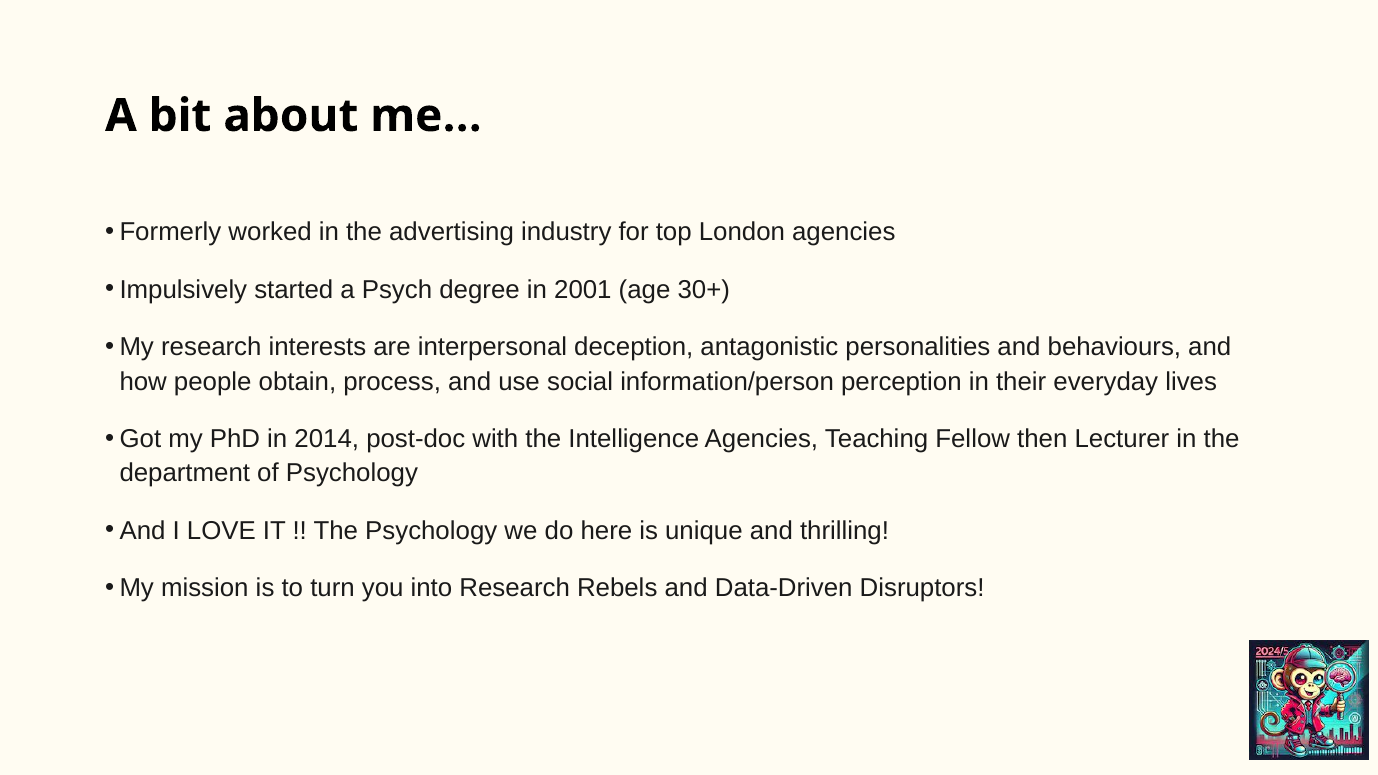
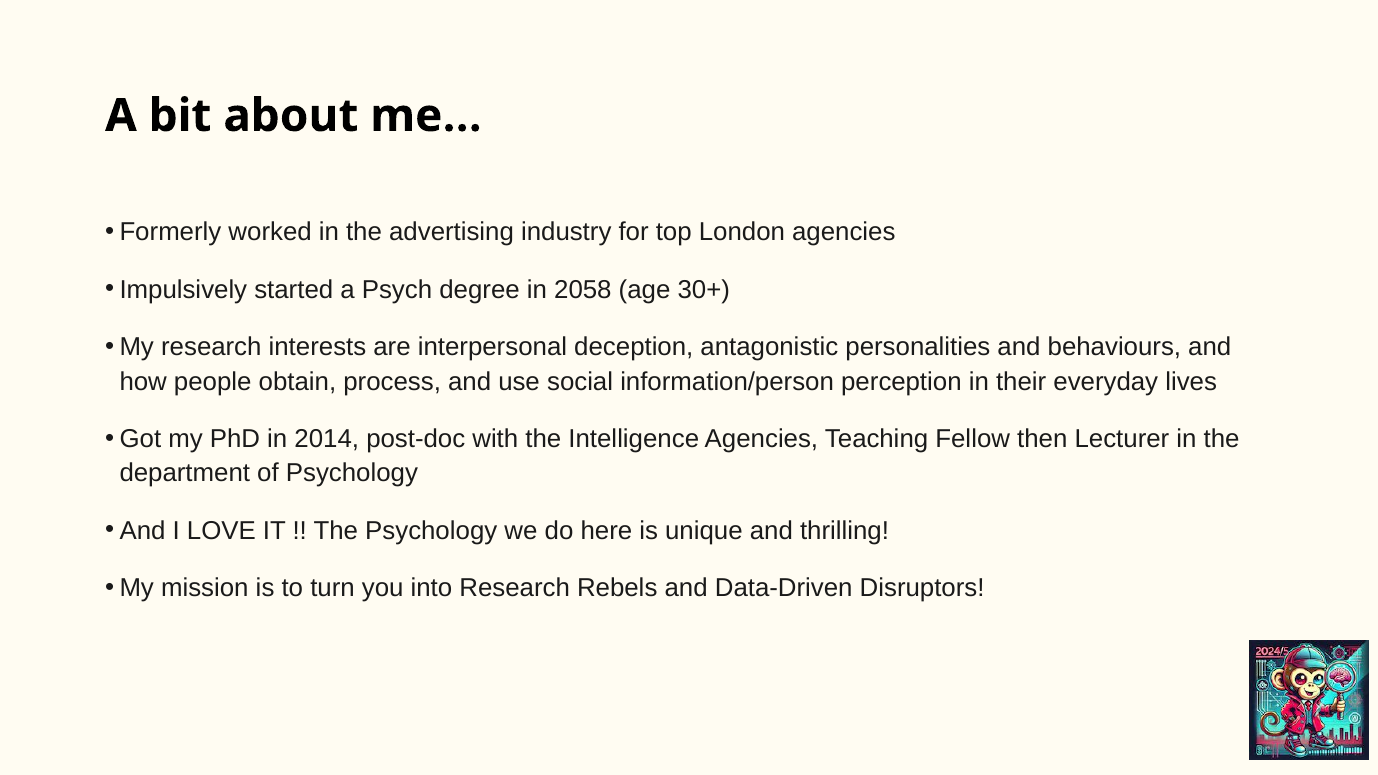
2001: 2001 -> 2058 (583, 290)
